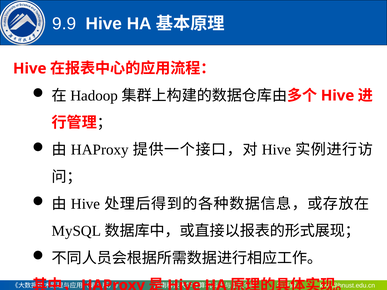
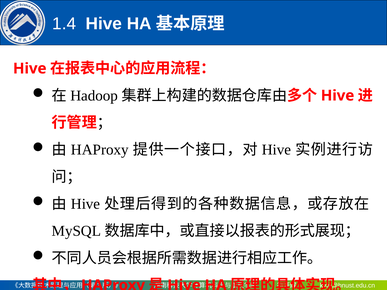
9.9: 9.9 -> 1.4 (64, 24)
